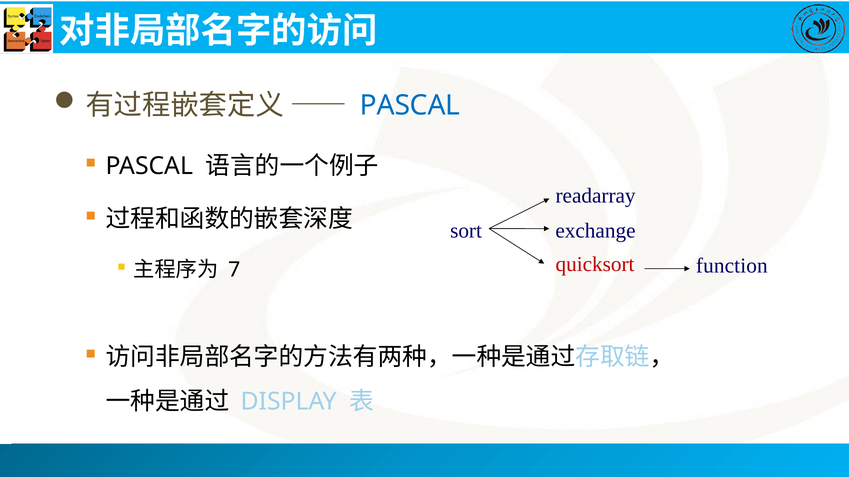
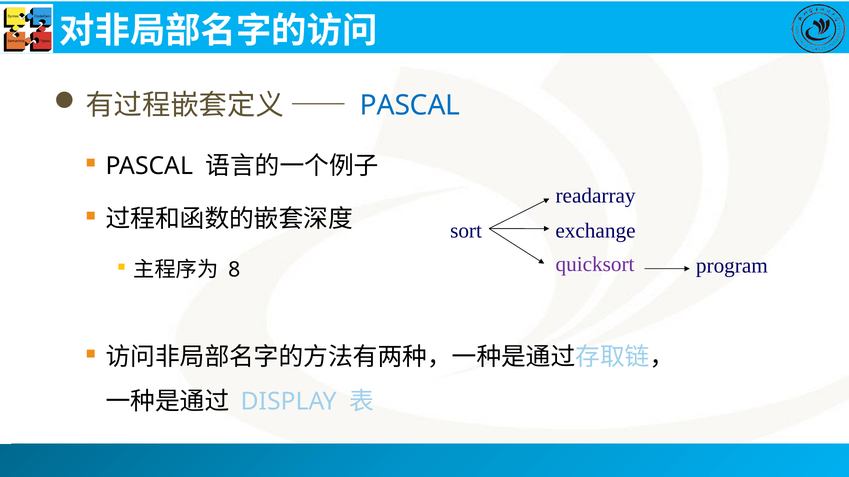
quicksort colour: red -> purple (595, 265)
function: function -> program (732, 266)
7: 7 -> 8 (234, 270)
